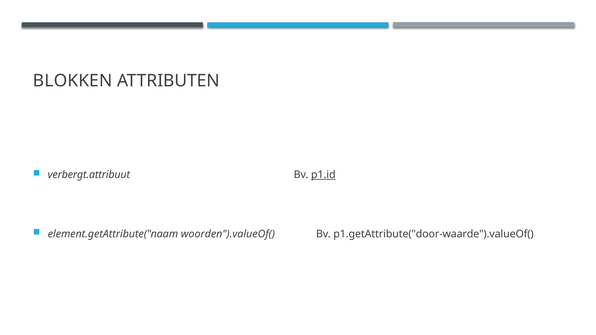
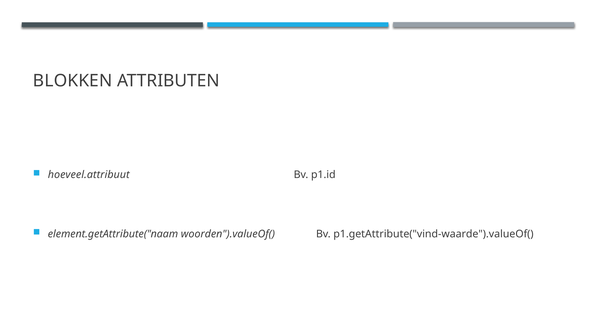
verbergt.attribuut: verbergt.attribuut -> hoeveel.attribuut (89, 175)
p1.id underline: present -> none (323, 175)
p1.getAttribute("door-waarde").valueOf(: p1.getAttribute("door-waarde").valueOf( -> p1.getAttribute("vind-waarde").valueOf( (433, 234)
